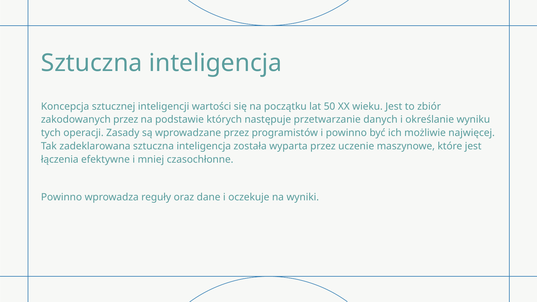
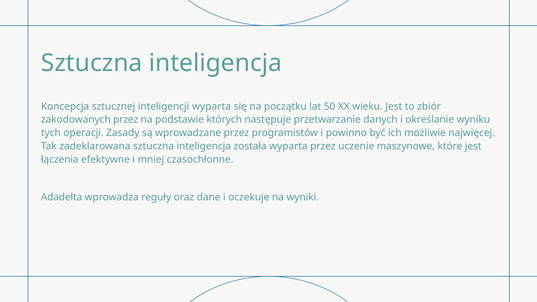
inteligencji wartości: wartości -> wyparta (211, 106)
Powinno: Powinno -> Adadelta (62, 197)
